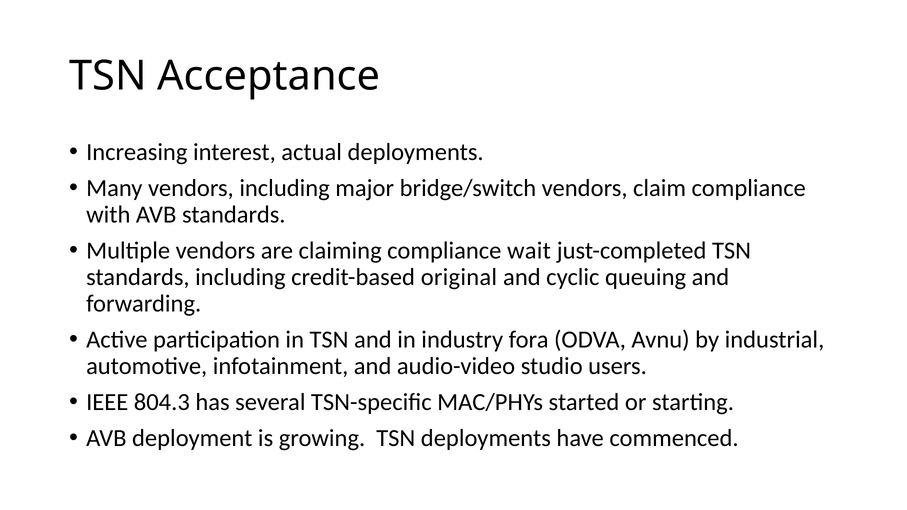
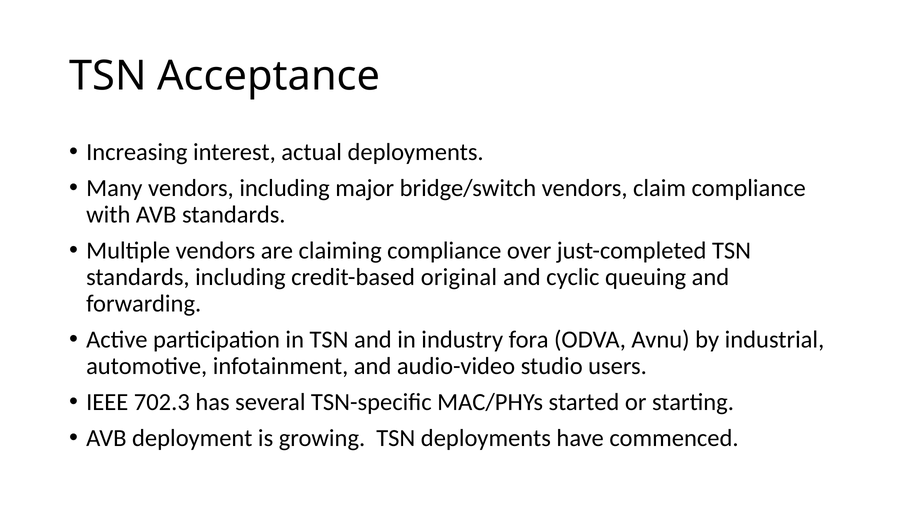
wait: wait -> over (529, 251)
804.3: 804.3 -> 702.3 (162, 402)
